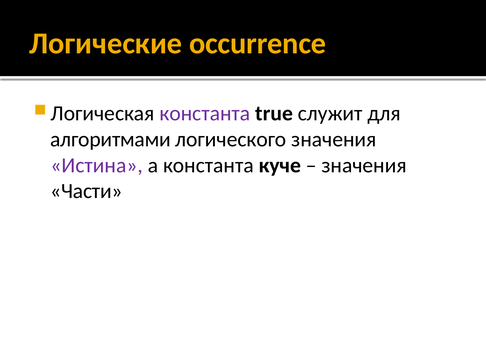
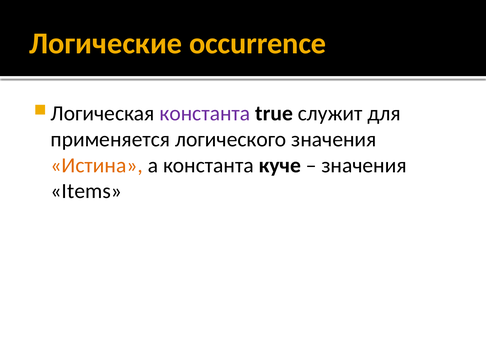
алгоритмами: алгоритмами -> применяется (110, 140)
Истина colour: purple -> orange (97, 166)
Части: Части -> Items (86, 191)
